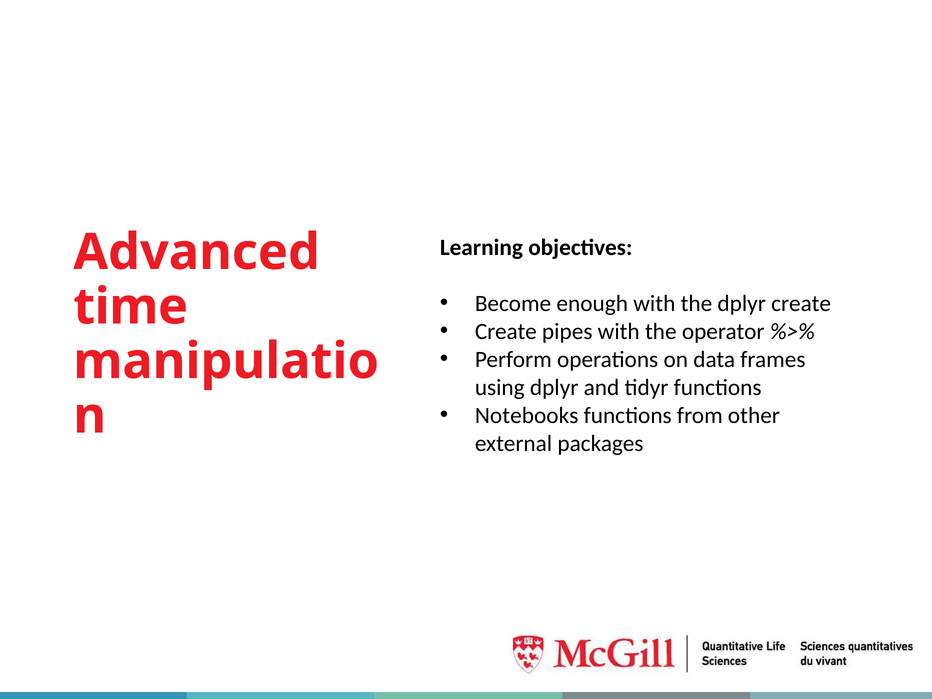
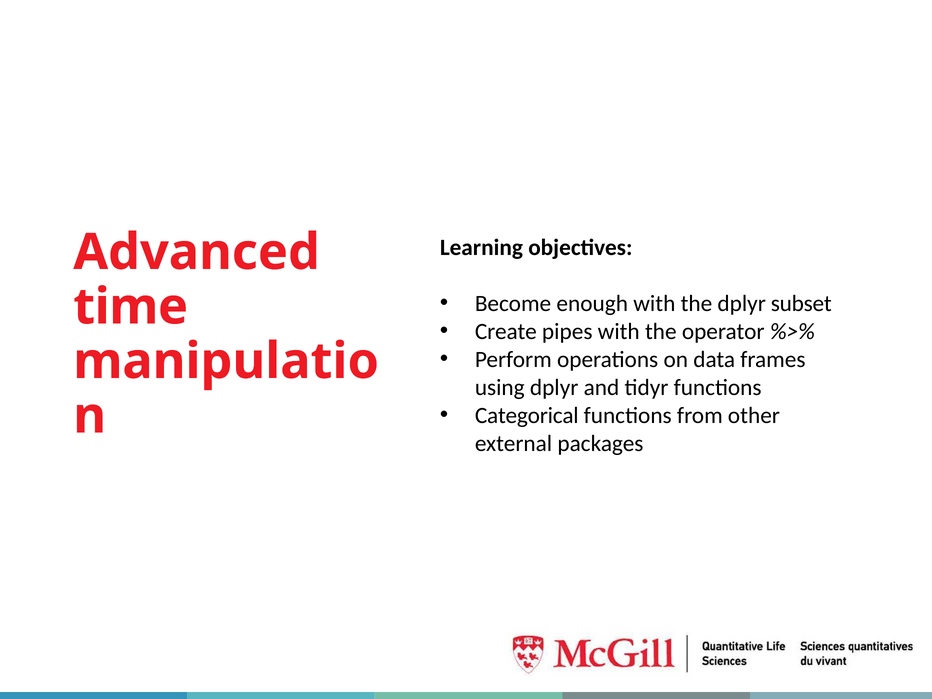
dplyr create: create -> subset (801, 304)
Notebooks: Notebooks -> Categorical (527, 415)
